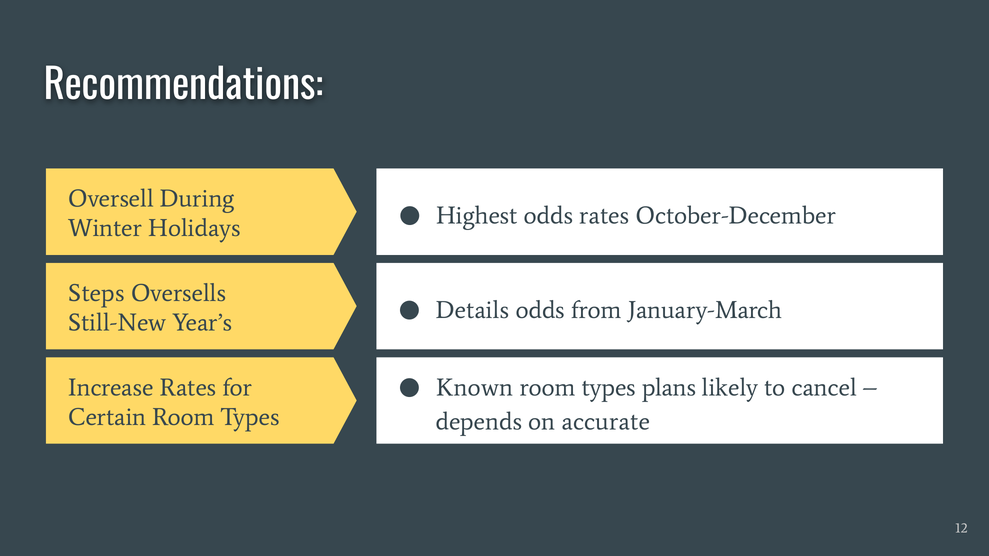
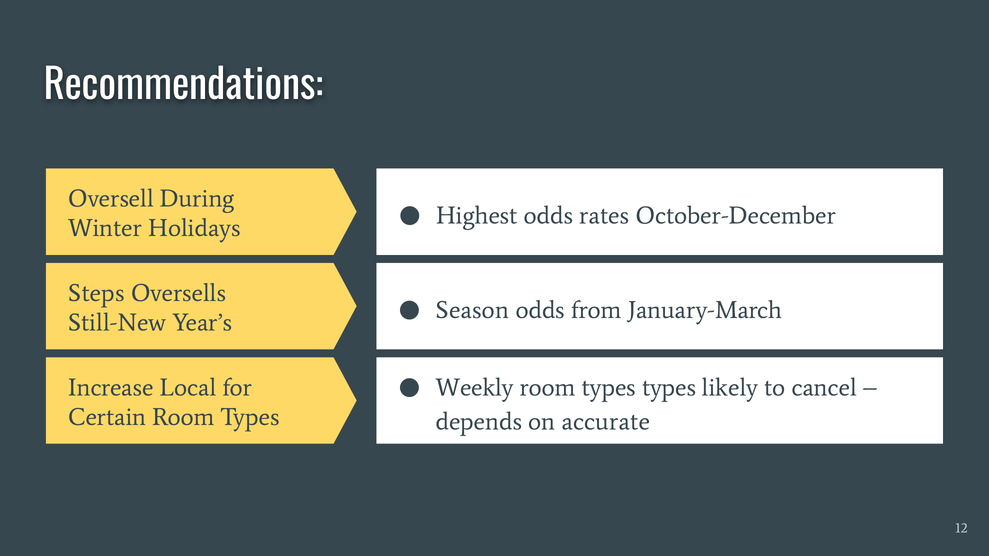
Details: Details -> Season (472, 310)
Known: Known -> Weekly (475, 388)
types plans: plans -> types (669, 388)
Increase Rates: Rates -> Local (188, 388)
